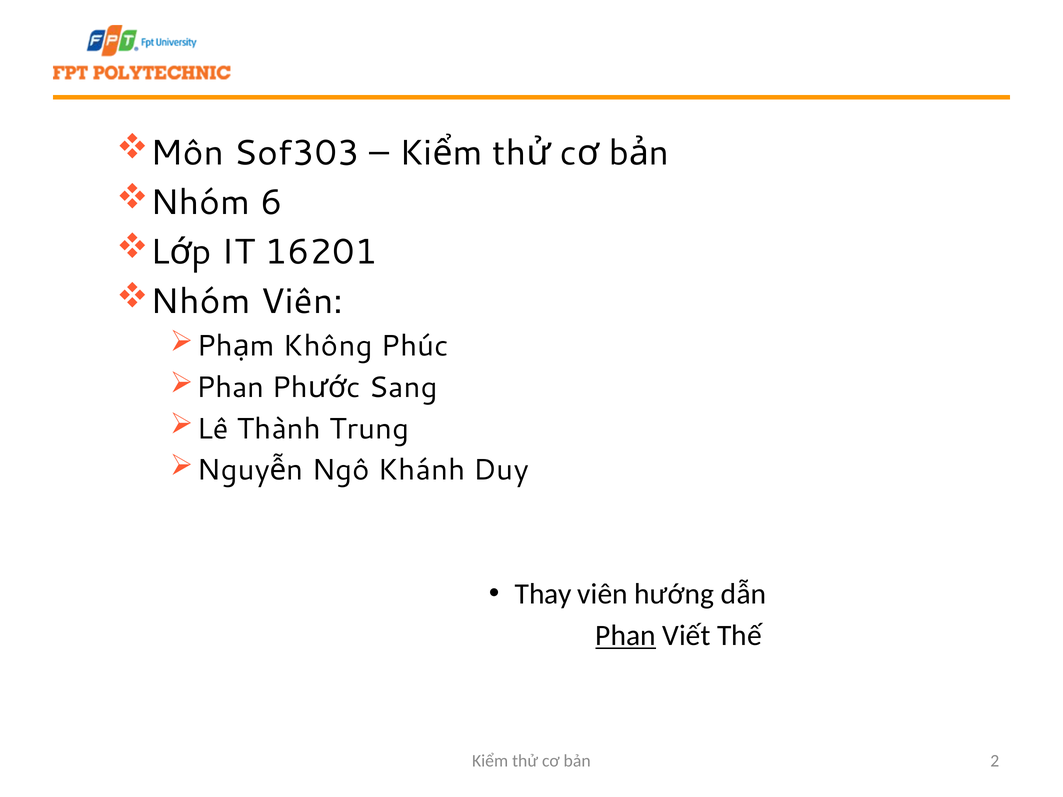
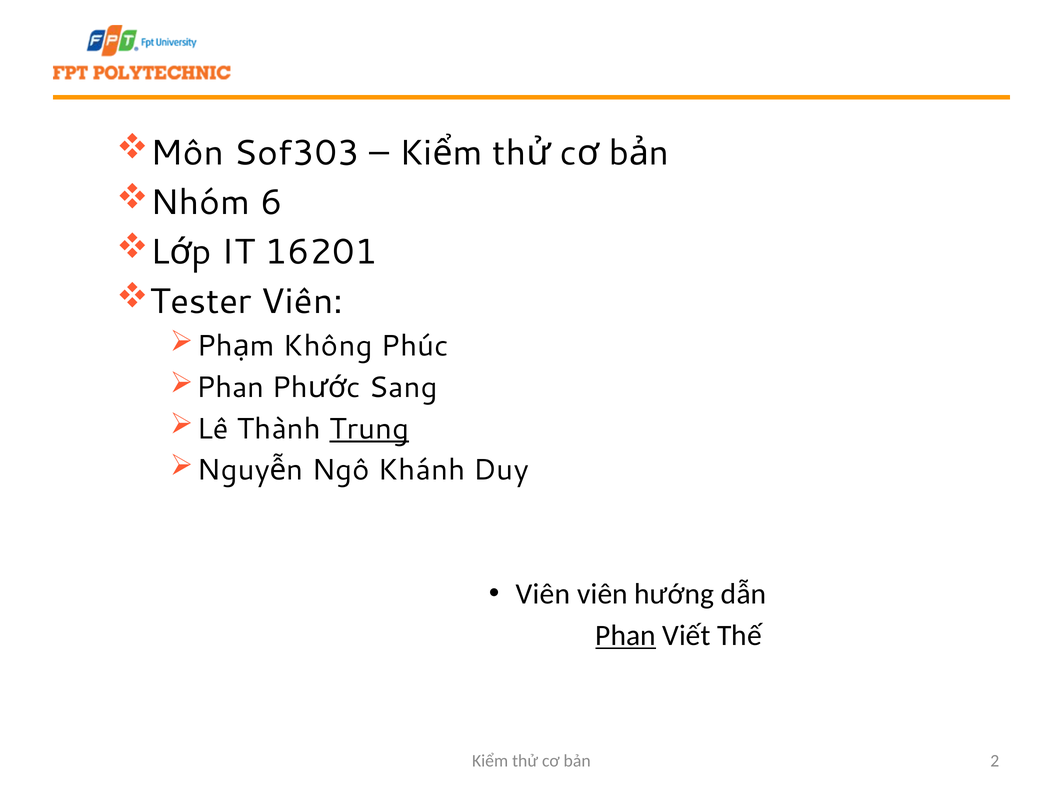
Nhóm: Nhóm -> Tester (201, 302)
Trung underline: none -> present (369, 429)
Thay: Thay -> Viên (543, 594)
